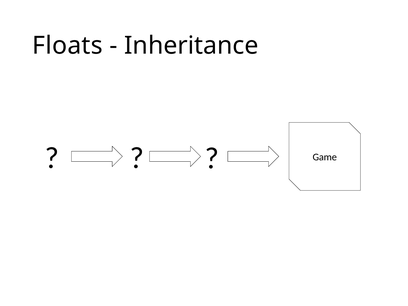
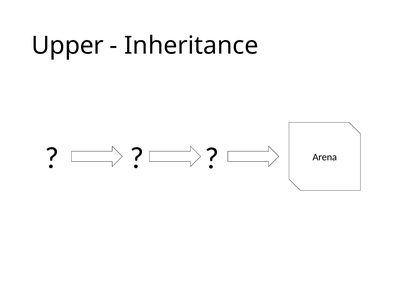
Floats: Floats -> Upper (68, 46)
Game: Game -> Arena (325, 157)
